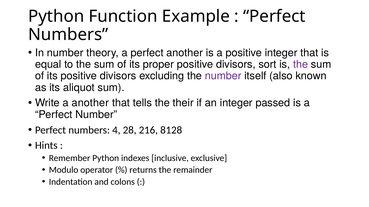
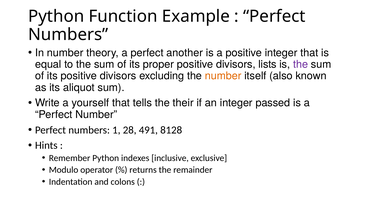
sort: sort -> lists (267, 64)
number colour: purple -> orange (223, 76)
a another: another -> yourself (90, 103)
4: 4 -> 1 (116, 130)
216: 216 -> 491 (148, 130)
